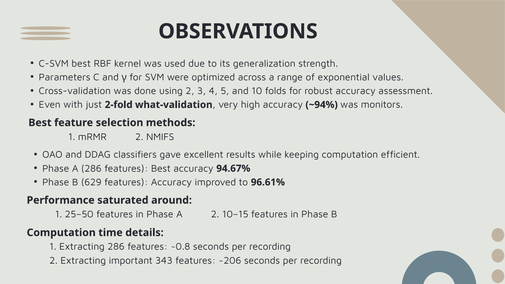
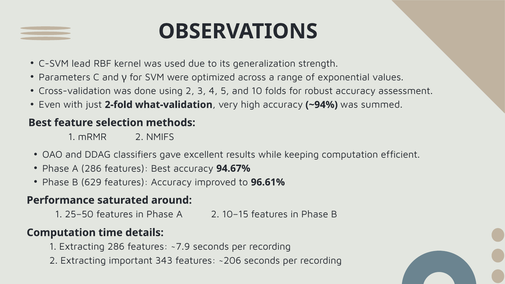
C-SVM best: best -> lead (81, 64)
monitors: monitors -> summed (382, 105)
~0.8: ~0.8 -> ~7.9 (180, 247)
